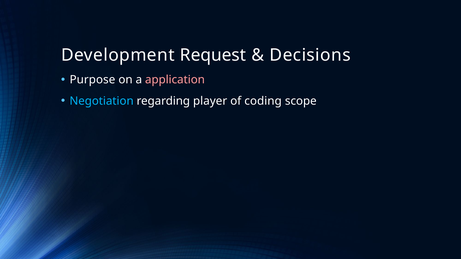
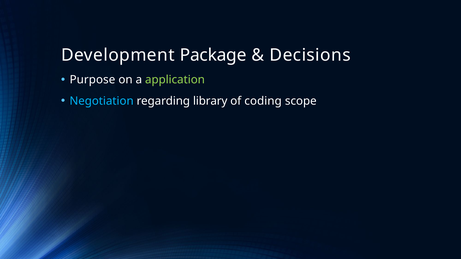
Request: Request -> Package (213, 55)
application colour: pink -> light green (175, 80)
player: player -> library (210, 101)
